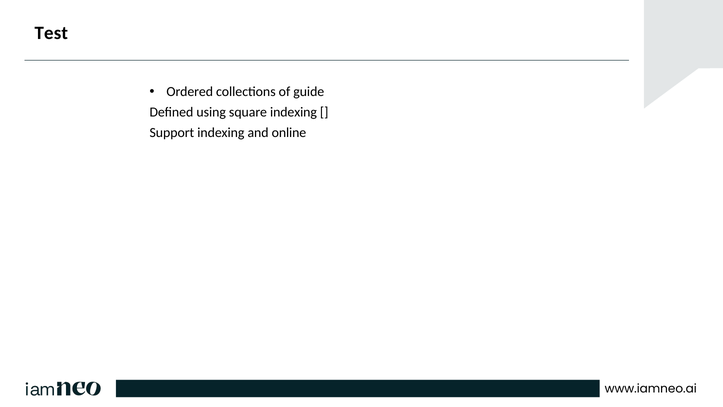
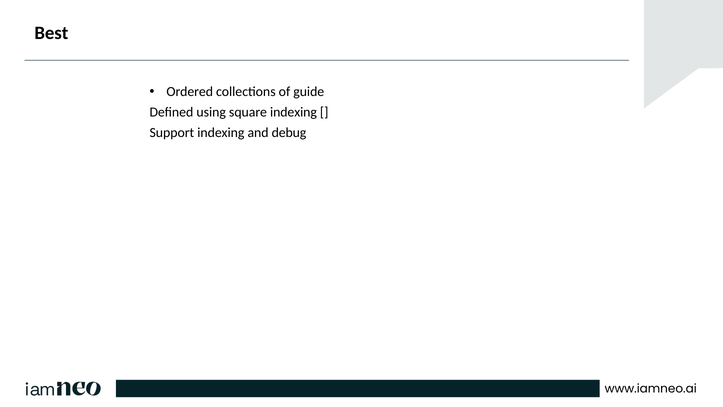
Test: Test -> Best (51, 33)
online: online -> debug (289, 132)
